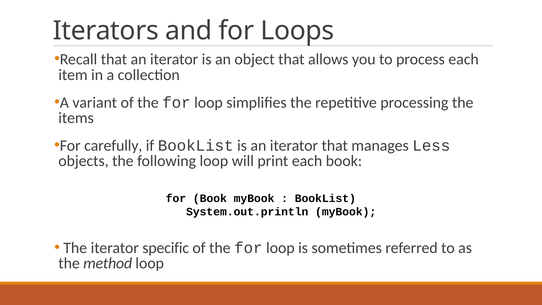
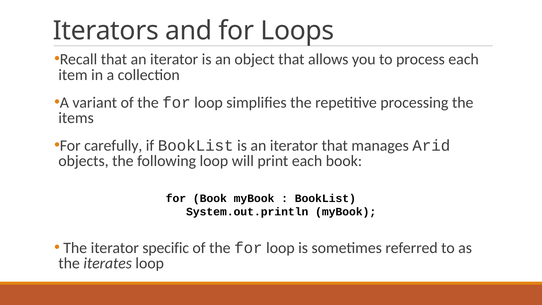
Less: Less -> Arid (431, 146)
method: method -> iterates (108, 263)
